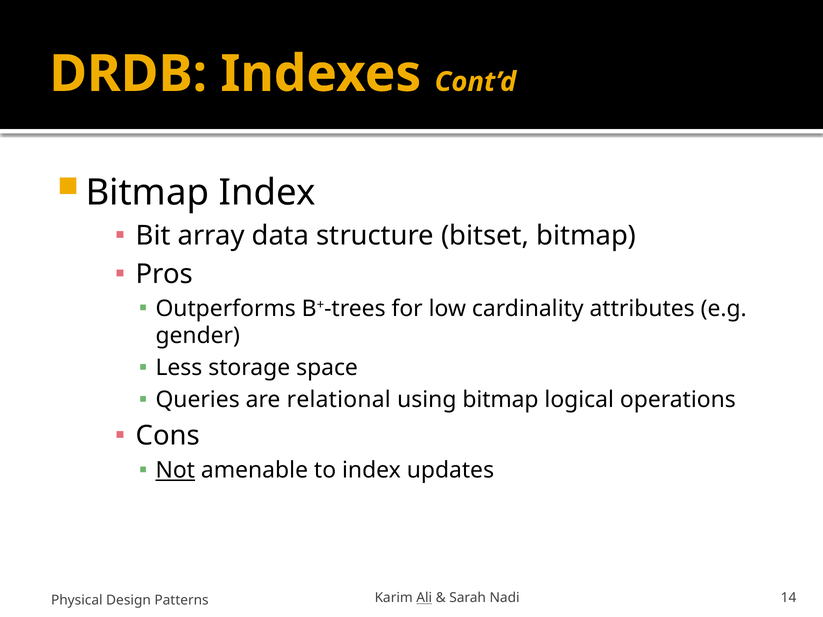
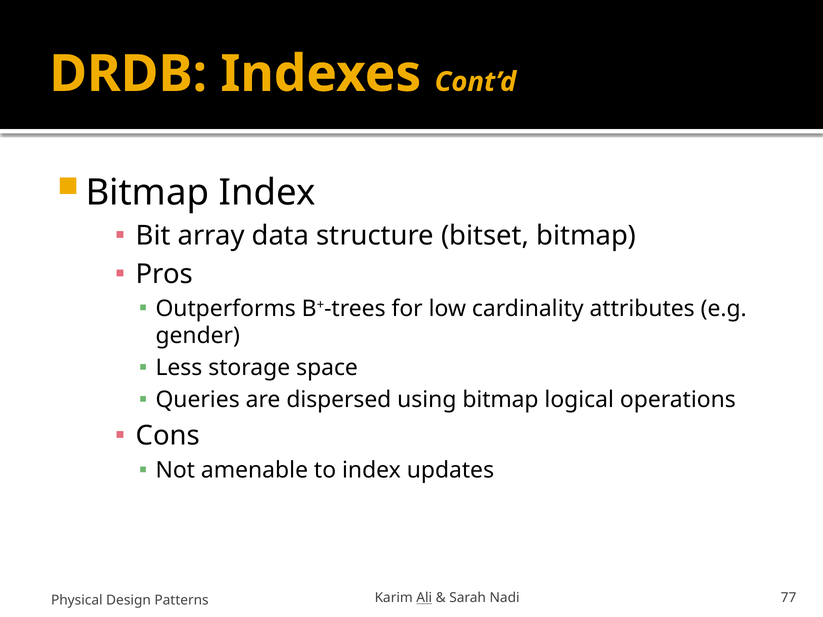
relational: relational -> dispersed (339, 400)
Not underline: present -> none (175, 470)
14: 14 -> 77 (789, 598)
